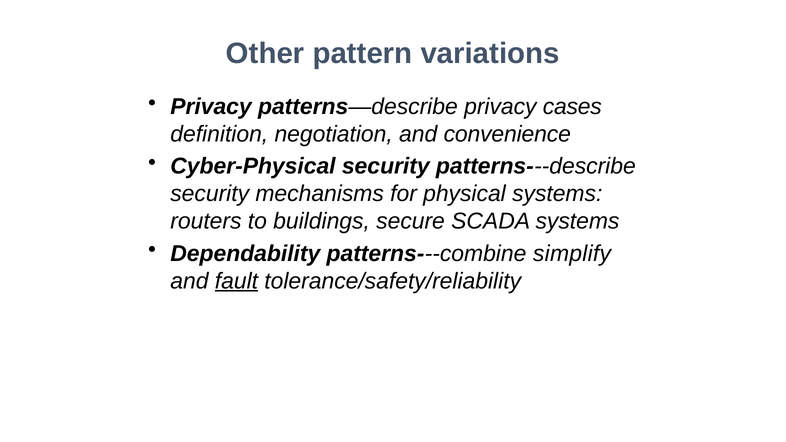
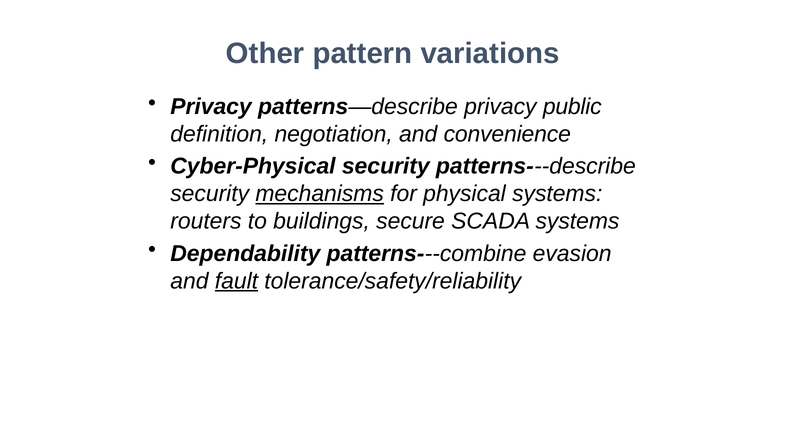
cases: cases -> public (572, 107)
mechanisms underline: none -> present (320, 194)
simplify: simplify -> evasion (572, 254)
